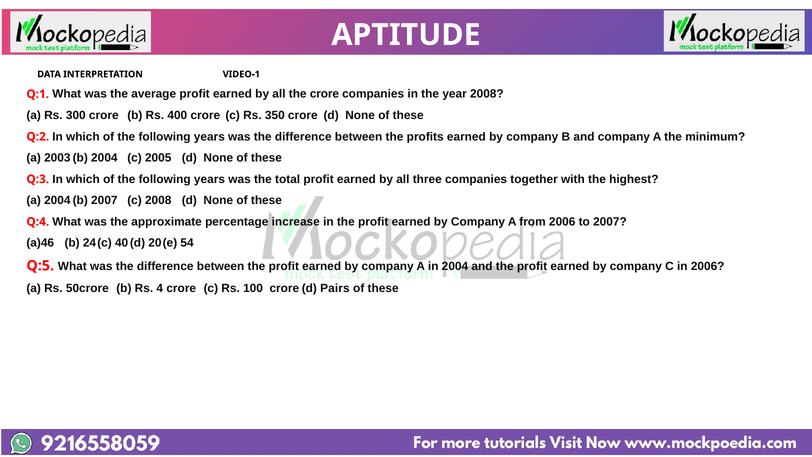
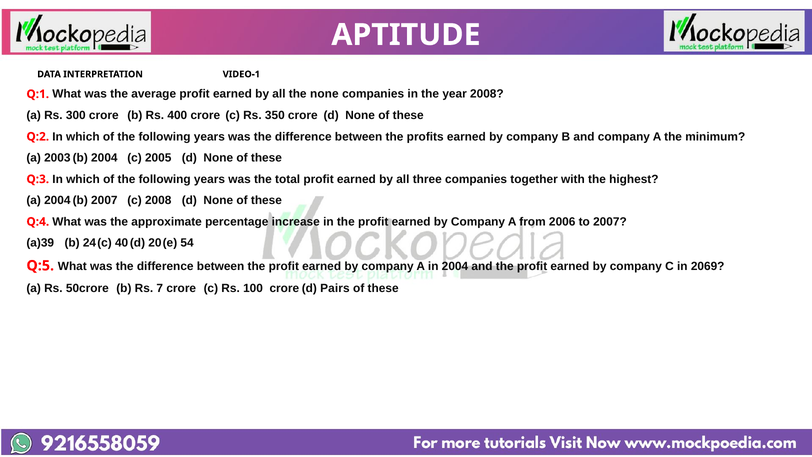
the crore: crore -> none (324, 94)
a)46: a)46 -> a)39 (40, 243)
in 2006: 2006 -> 2069 (708, 266)
4: 4 -> 7 (160, 288)
